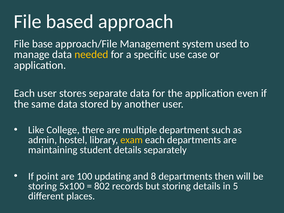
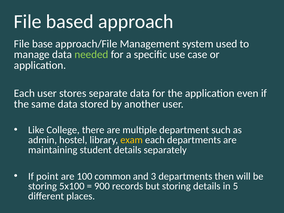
needed colour: yellow -> light green (91, 55)
updating: updating -> common (113, 176)
8: 8 -> 3 (153, 176)
802: 802 -> 900 (102, 186)
